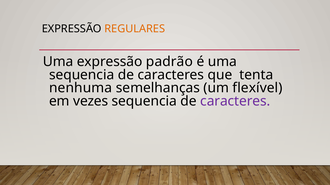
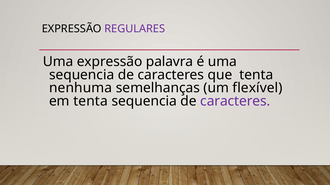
REGULARES colour: orange -> purple (135, 29)
padrão: padrão -> palavra (170, 62)
em vezes: vezes -> tenta (91, 101)
